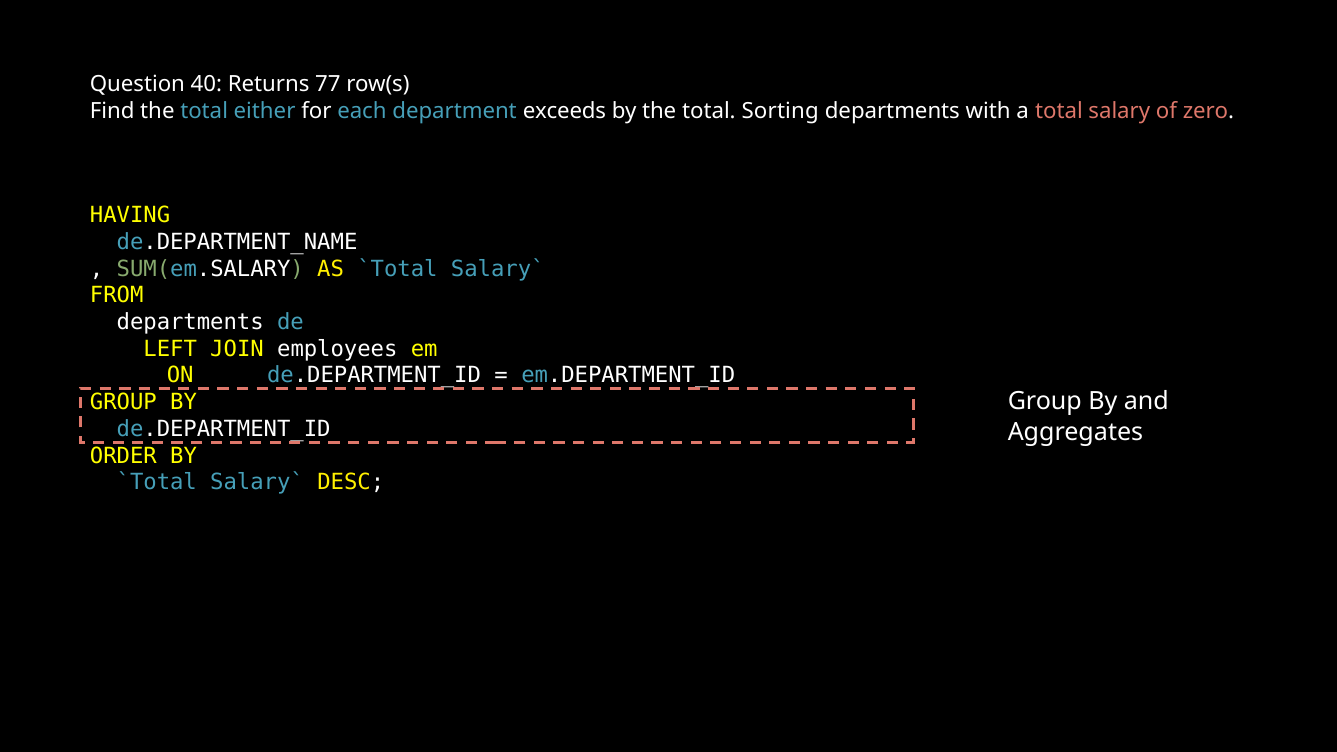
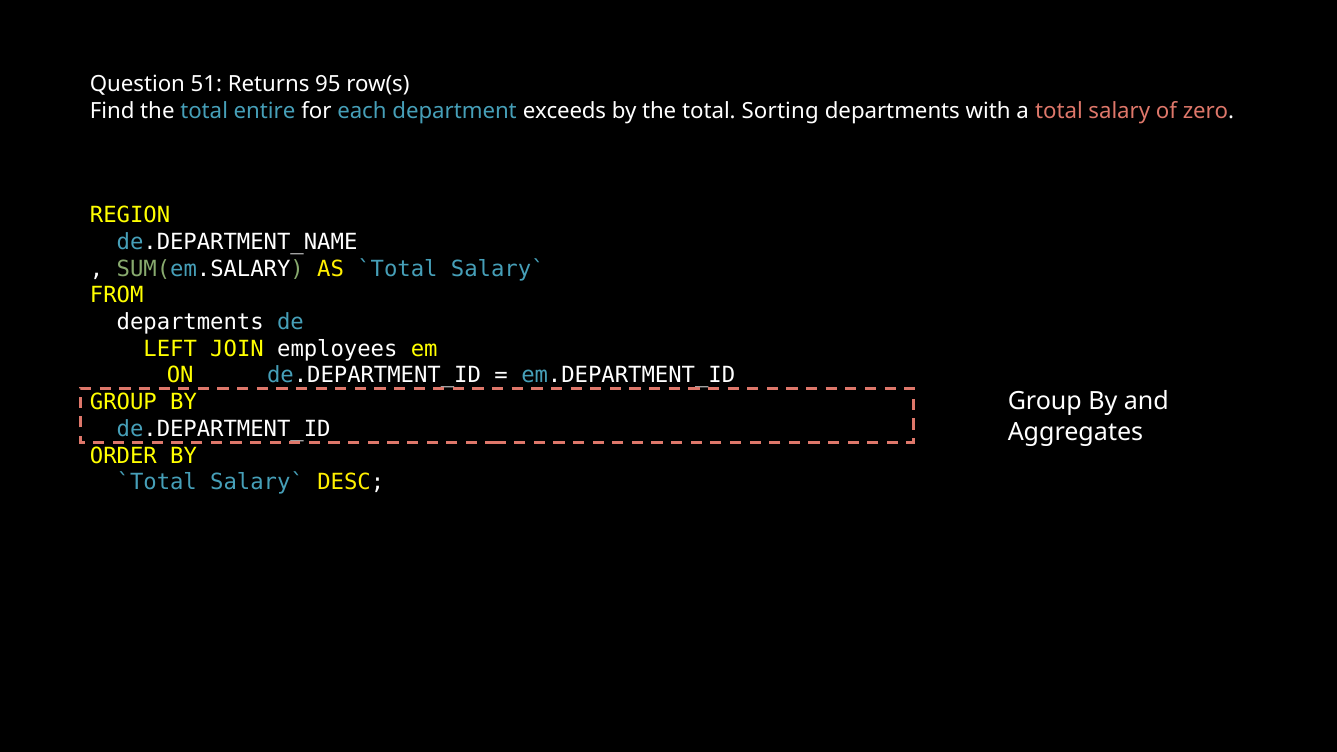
40: 40 -> 51 (206, 84)
77: 77 -> 95 (328, 84)
either: either -> entire (265, 111)
HAVING: HAVING -> REGION (130, 215)
